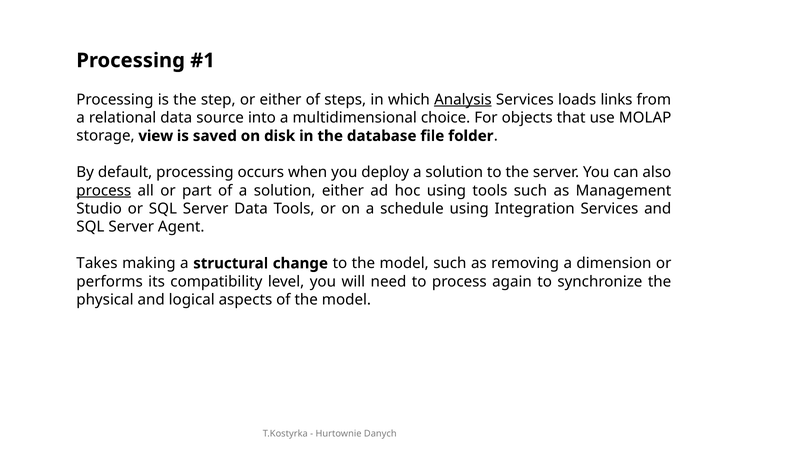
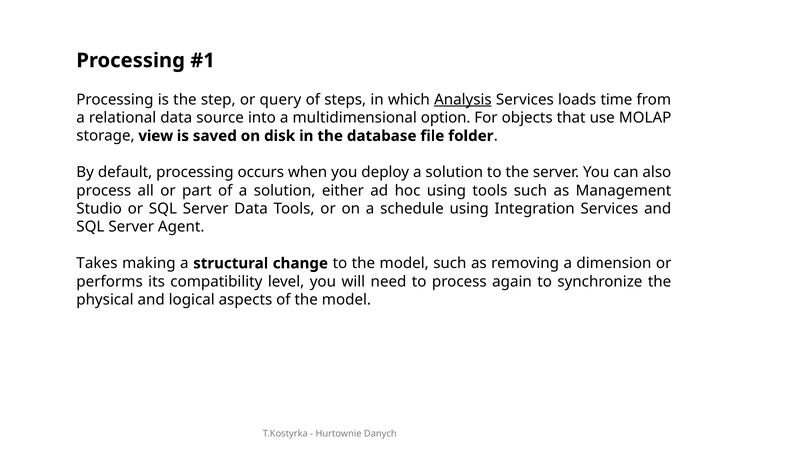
or either: either -> query (280, 100)
links: links -> time (616, 100)
choice: choice -> option (446, 118)
process underline: present -> none (104, 191)
